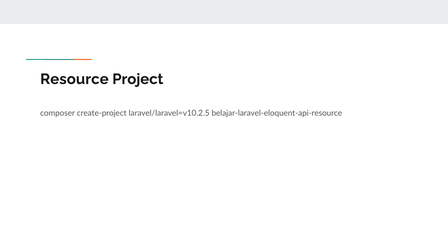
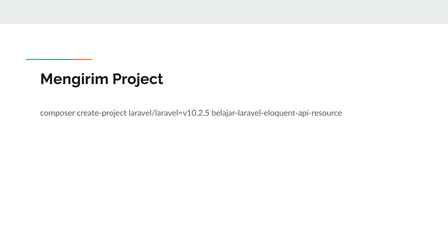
Resource: Resource -> Mengirim (74, 79)
